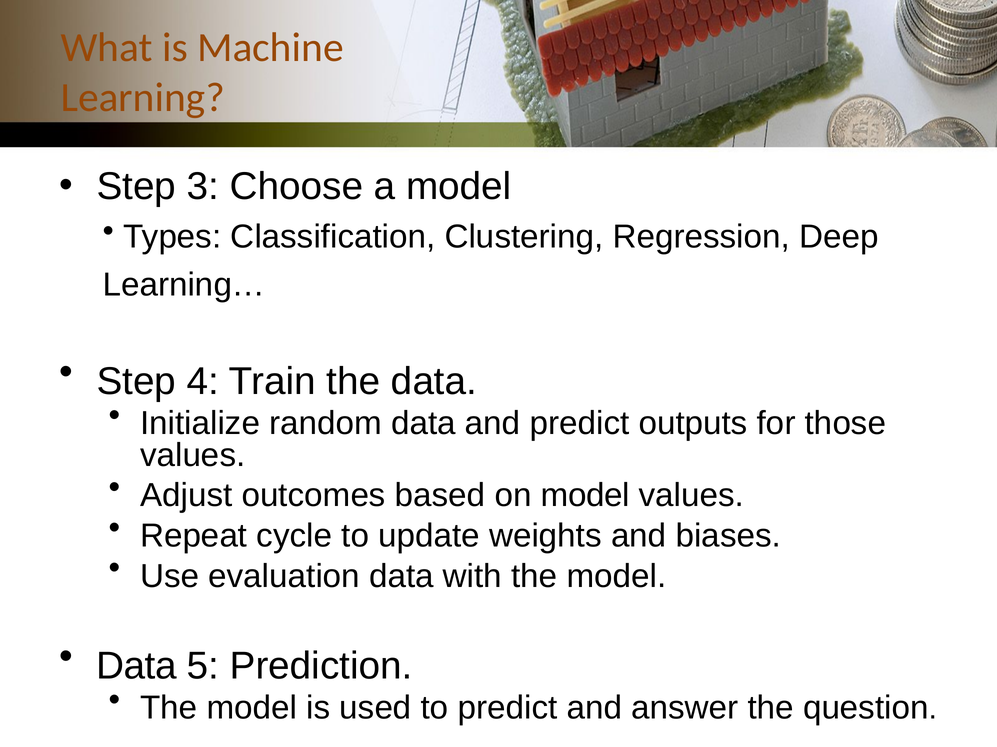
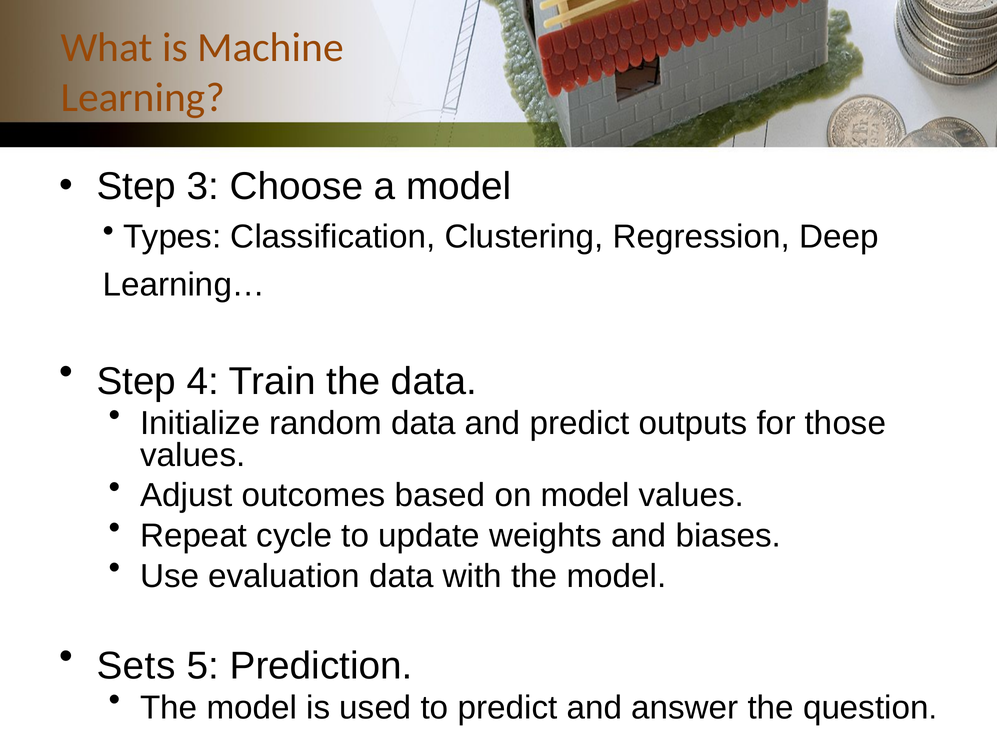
Data: Data -> Sets (136, 667)
